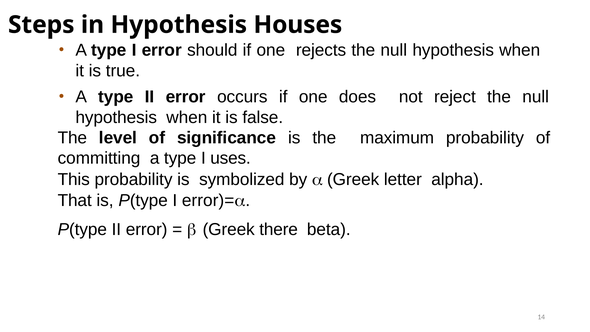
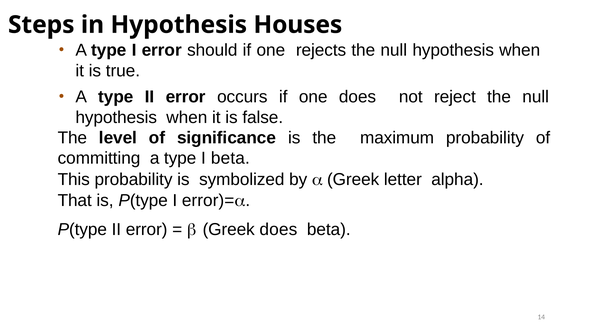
I uses: uses -> beta (230, 158)
Greek there: there -> does (278, 229)
